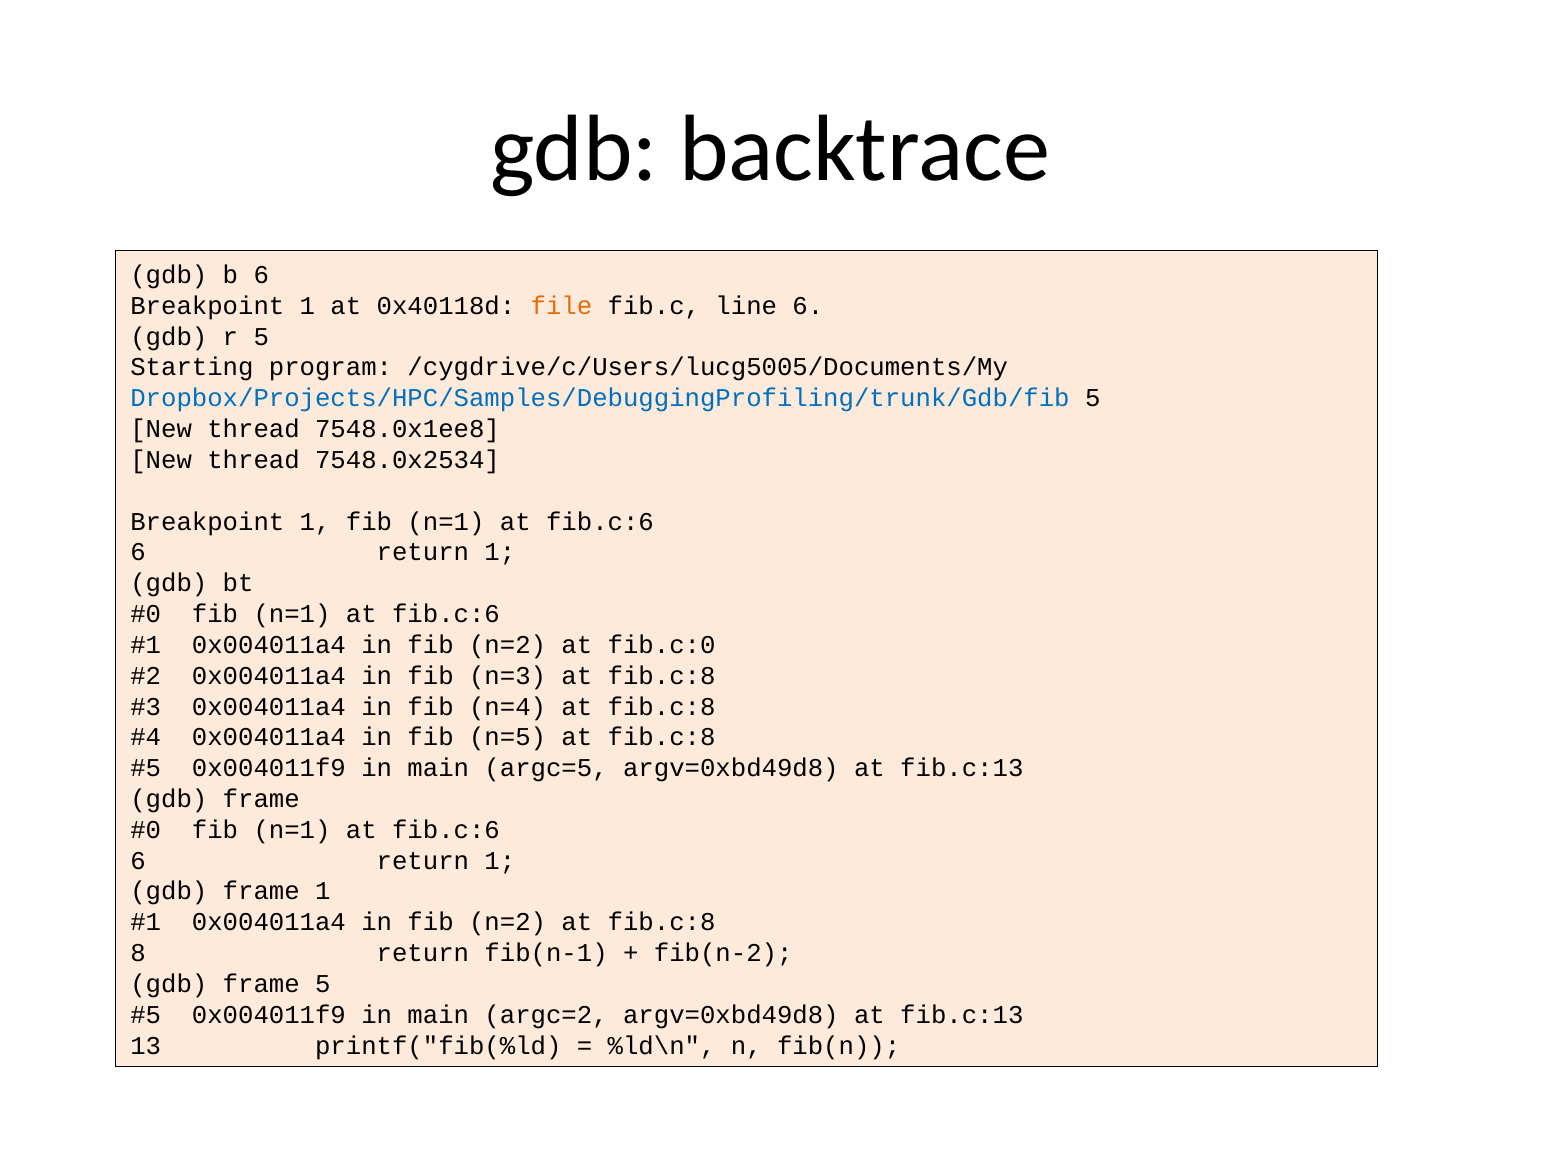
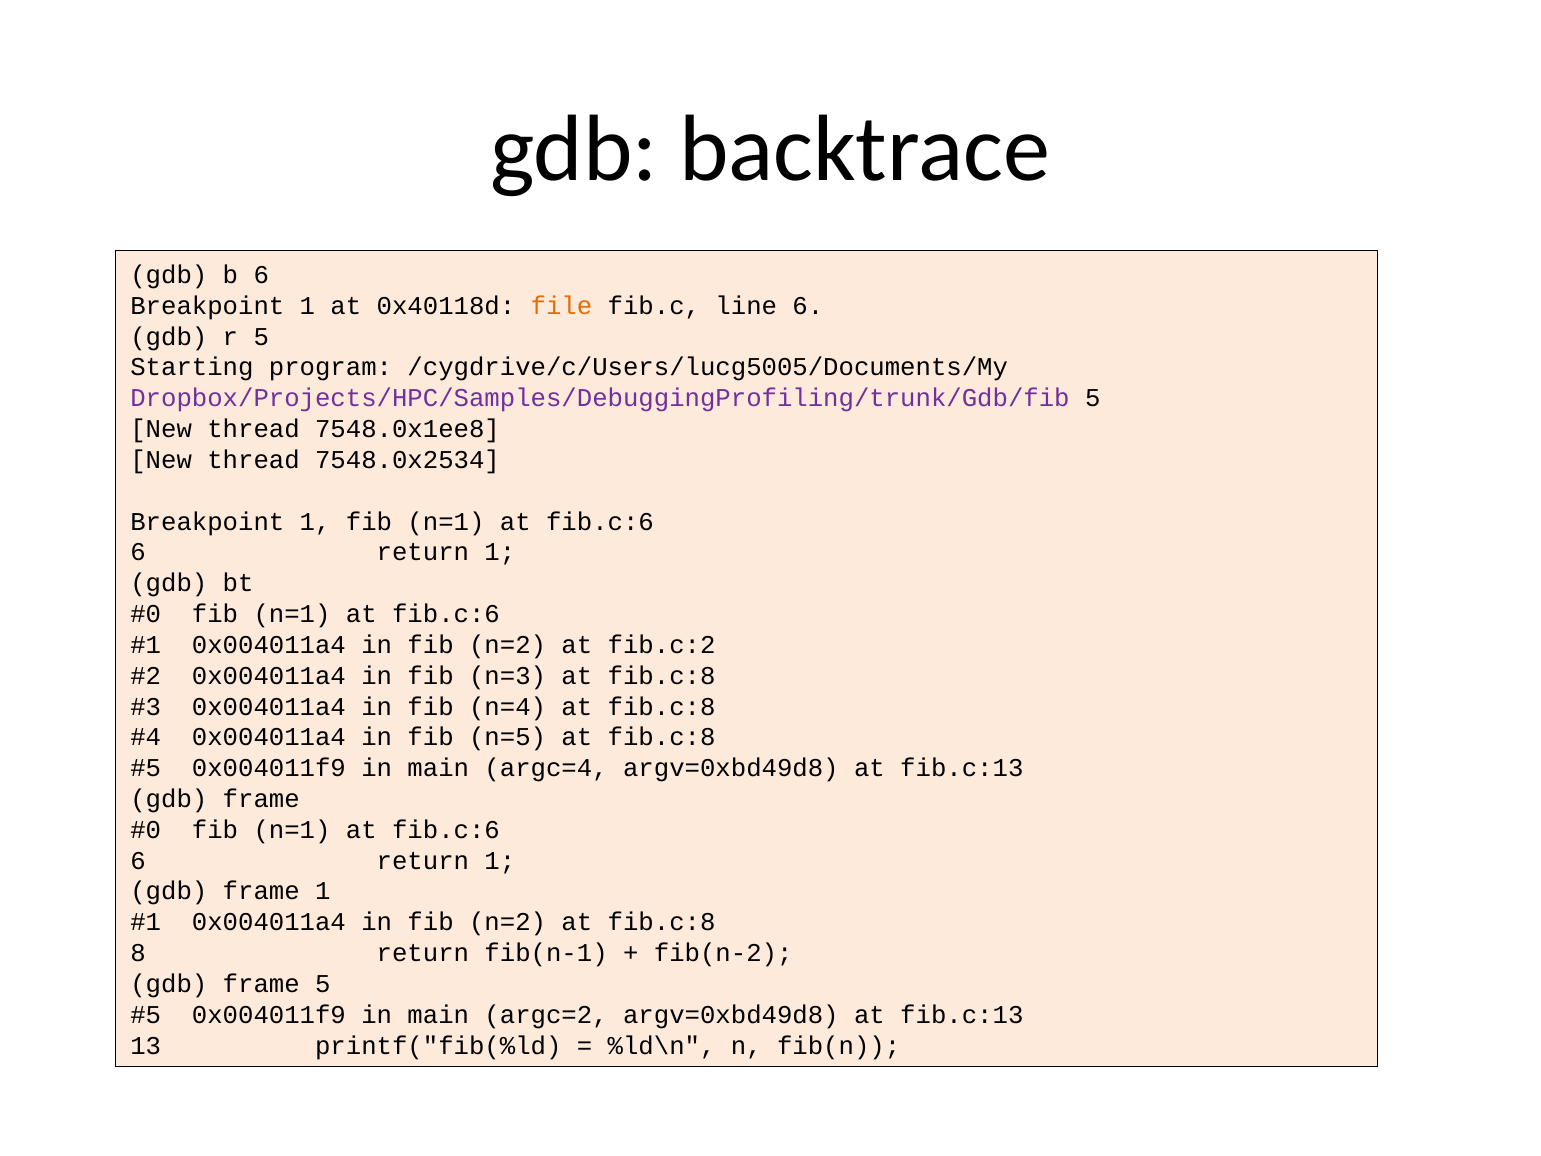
Dropbox/Projects/HPC/Samples/DebuggingProfiling/trunk/Gdb/fib colour: blue -> purple (600, 398)
fib.c:0: fib.c:0 -> fib.c:2 (662, 645)
argc=5: argc=5 -> argc=4 (546, 768)
